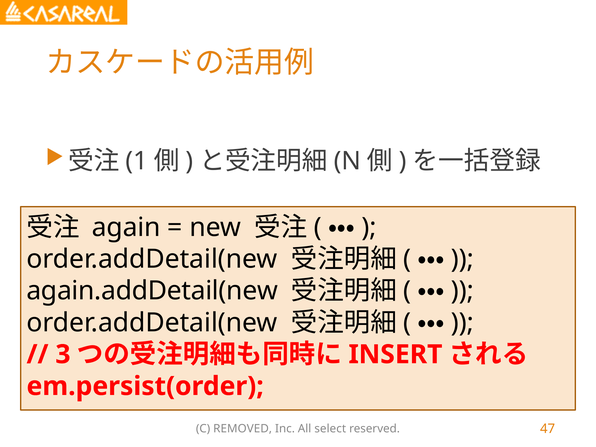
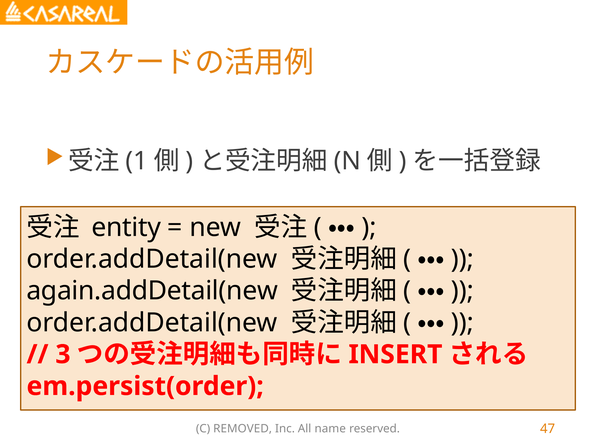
again: again -> entity (126, 227)
select: select -> name (330, 429)
